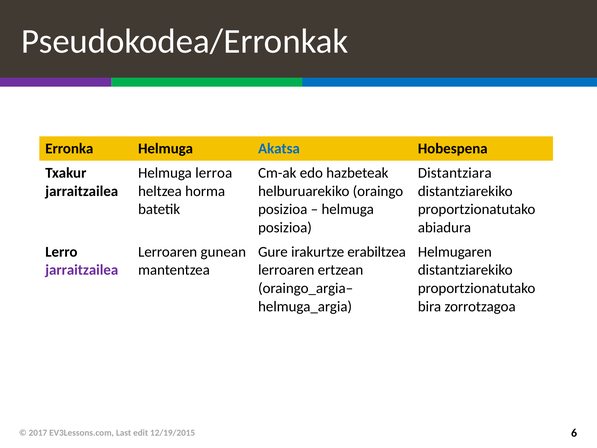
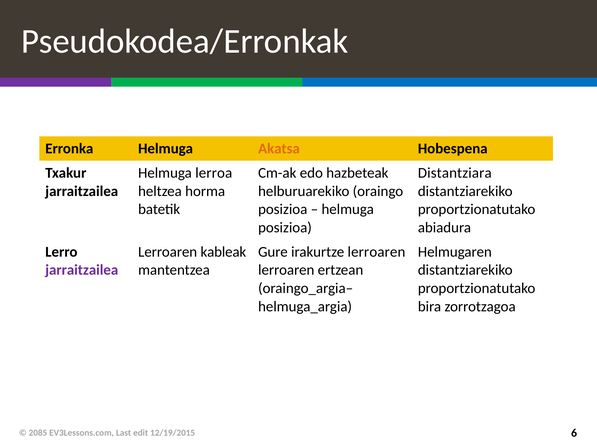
Akatsa colour: blue -> orange (279, 149)
gunean: gunean -> kableak (223, 252)
irakurtze erabiltzea: erabiltzea -> lerroaren (376, 252)
2017: 2017 -> 2085 (38, 433)
